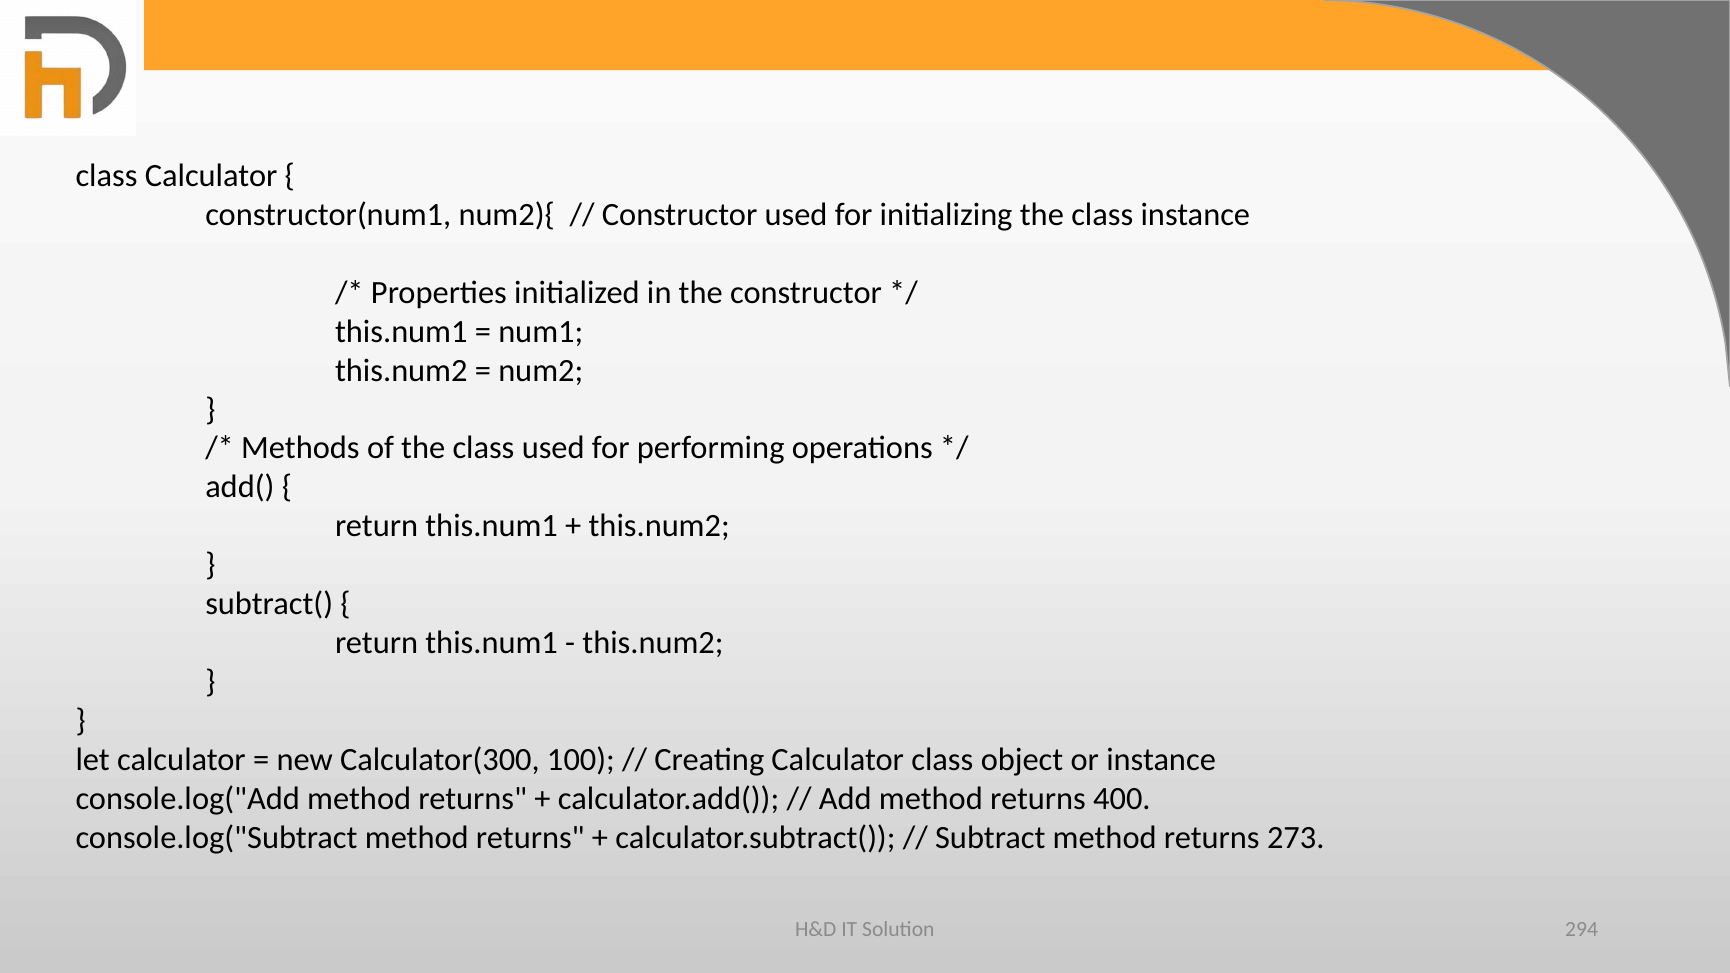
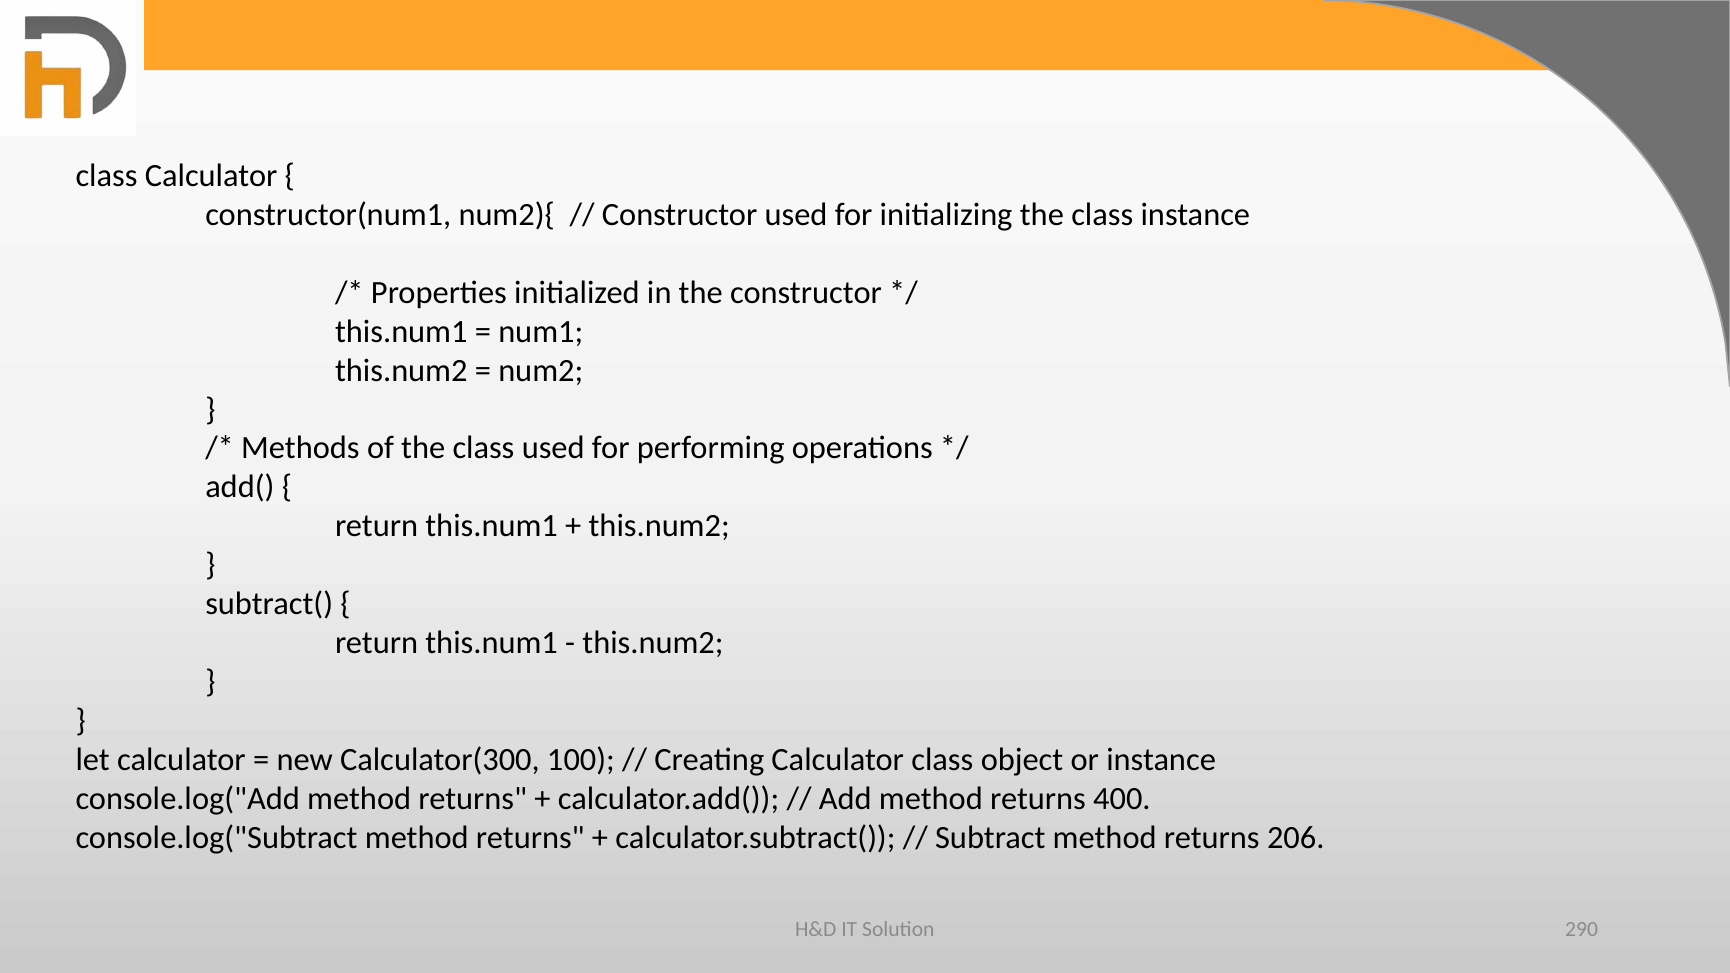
273: 273 -> 206 (1296, 838)
294: 294 -> 290 (1582, 929)
